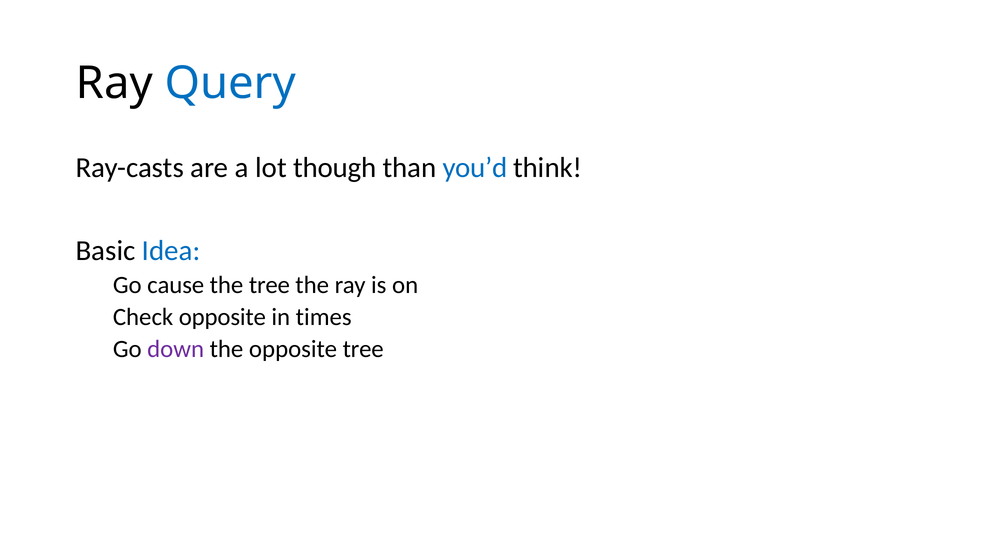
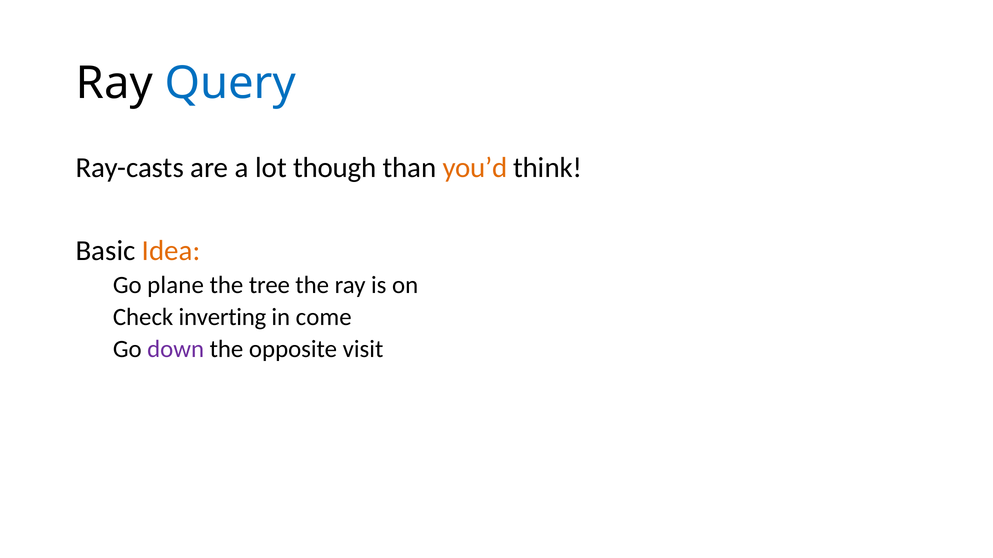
you’d colour: blue -> orange (475, 168)
Idea colour: blue -> orange (171, 251)
cause: cause -> plane (176, 285)
Check opposite: opposite -> inverting (222, 317)
times: times -> come (324, 317)
opposite tree: tree -> visit (363, 349)
